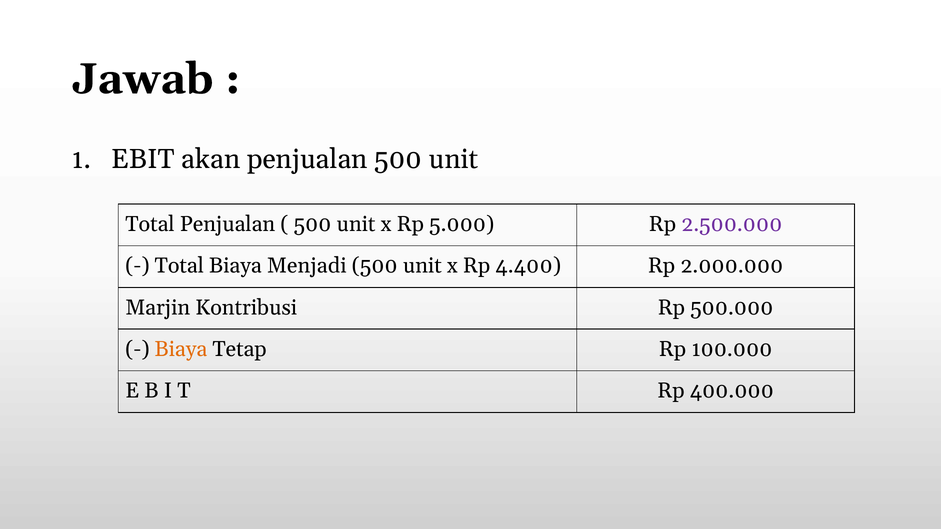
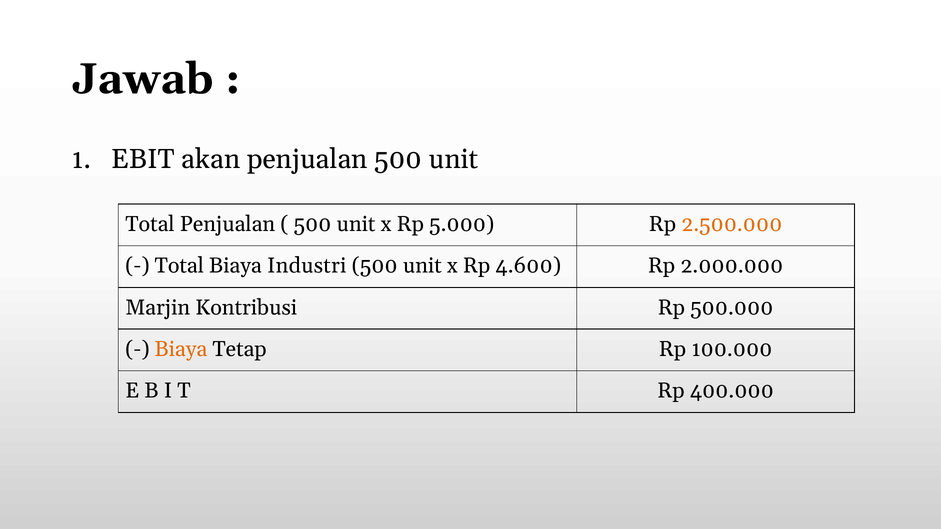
2.500.000 colour: purple -> orange (732, 224)
Menjadi: Menjadi -> Industri (307, 266)
4.400: 4.400 -> 4.600 (528, 266)
